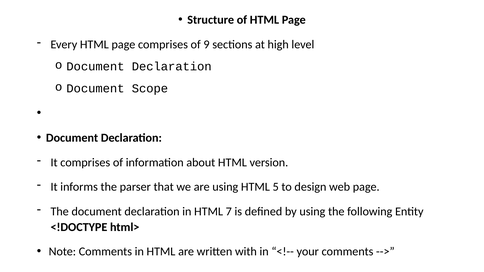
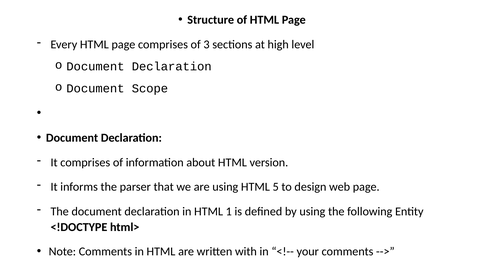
9: 9 -> 3 (207, 45)
7: 7 -> 1 (229, 212)
